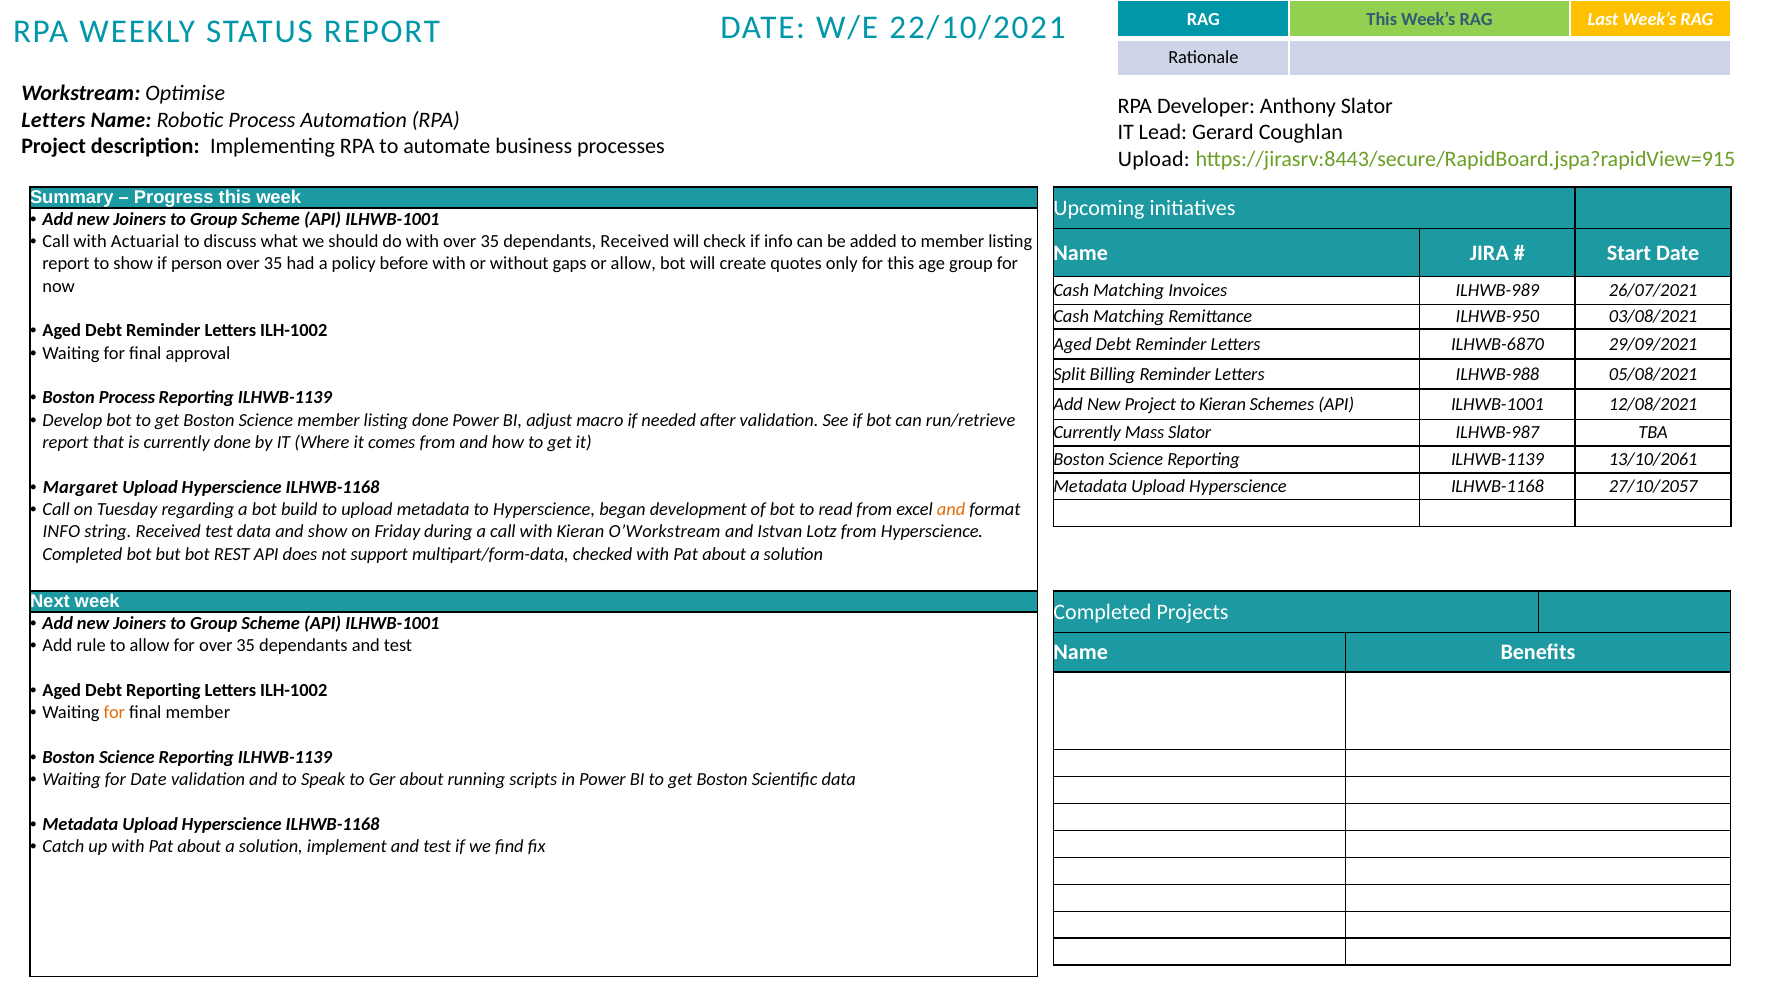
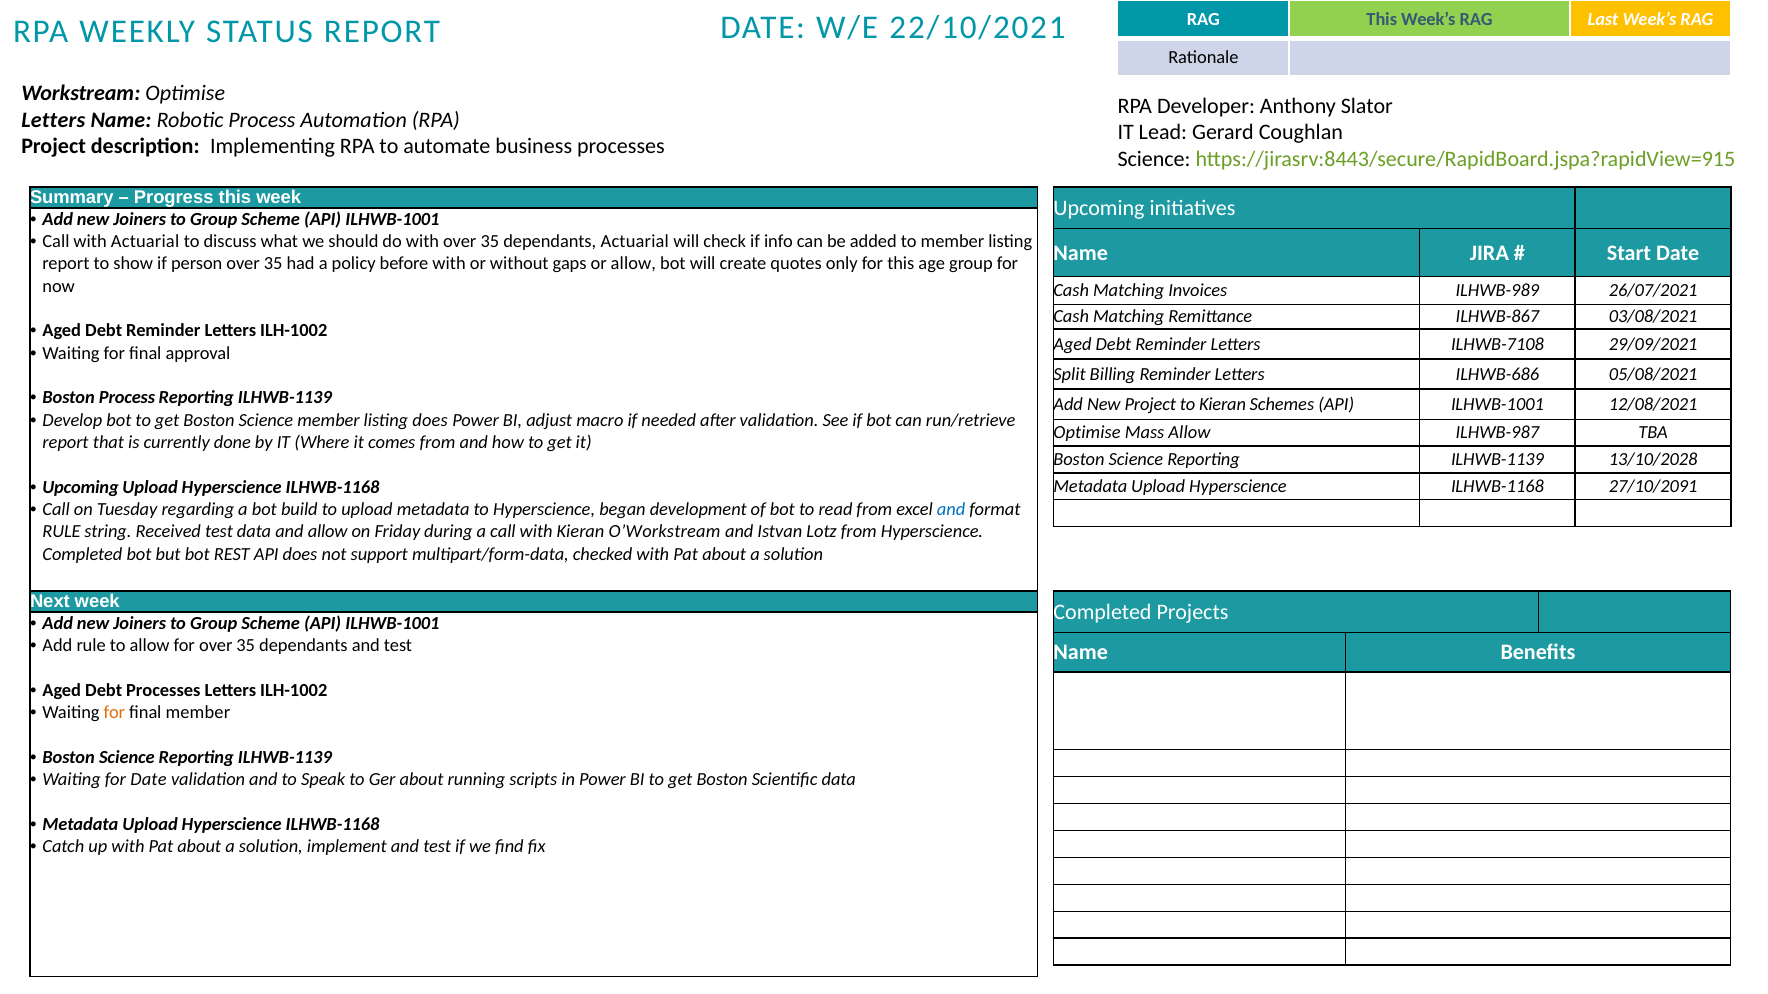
Upload: Upload -> Science (1154, 160)
dependants Received: Received -> Actuarial (635, 242)
ILHWB-950: ILHWB-950 -> ILHWB-867 (1497, 317)
ILHWB-6870: ILHWB-6870 -> ILHWB-7108 (1497, 344)
ILHWB-988: ILHWB-988 -> ILHWB-686 (1497, 374)
listing done: done -> does (430, 420)
Currently: Currently -> Optimise (1087, 433)
Mass Slator: Slator -> Allow (1189, 433)
13/10/2061: 13/10/2061 -> 13/10/2028 (1653, 460)
Margaret: Margaret -> Upcoming (81, 487)
27/10/2057: 27/10/2057 -> 27/10/2091 (1653, 487)
and colour: orange -> blue (951, 510)
INFO: INFO -> RULE (62, 532)
and show: show -> allow (328, 532)
Debt Reporting: Reporting -> Processes (163, 690)
